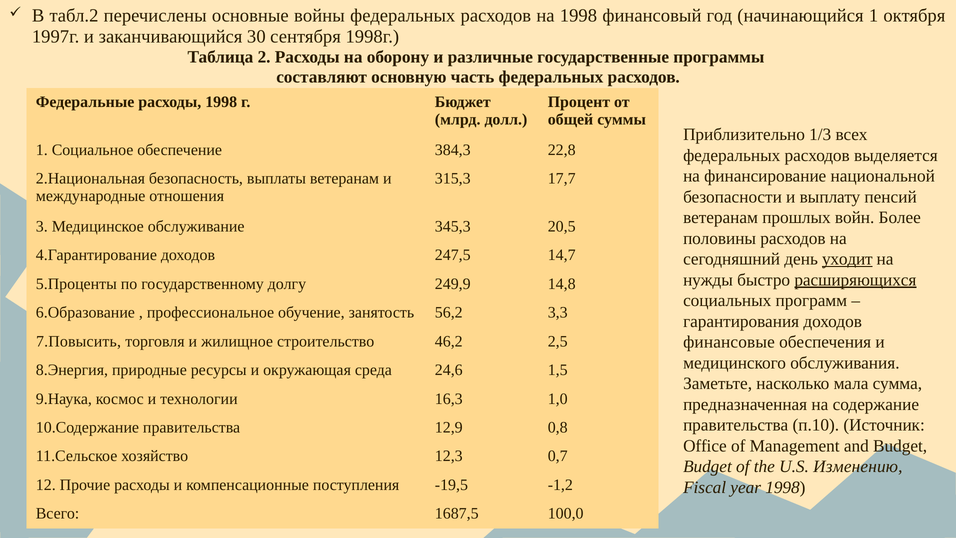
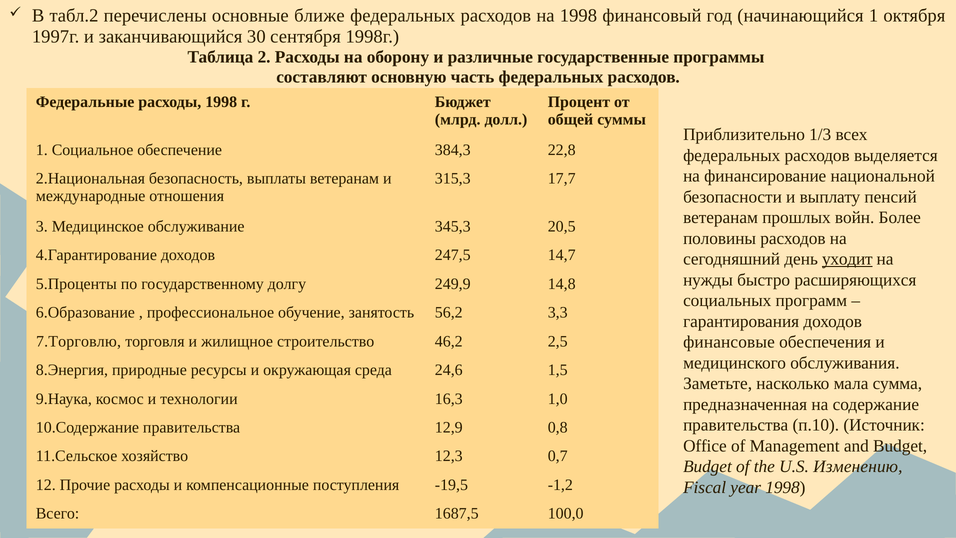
войны: войны -> ближе (319, 16)
расширяющихся underline: present -> none (855, 280)
7.Повысить: 7.Повысить -> 7.Торговлю (79, 341)
